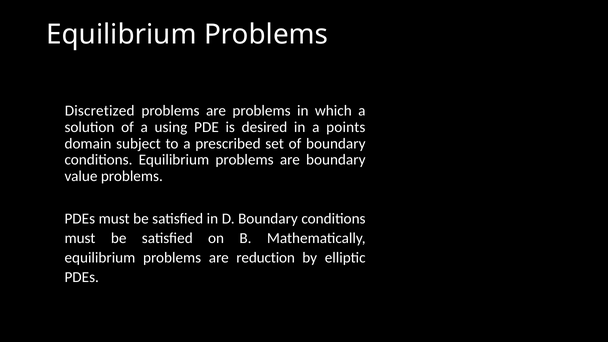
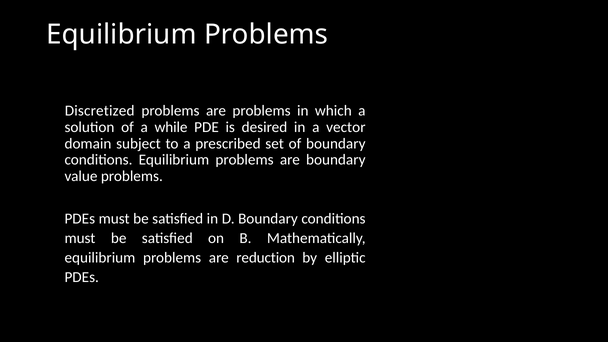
using: using -> while (171, 127)
points: points -> vector (346, 127)
